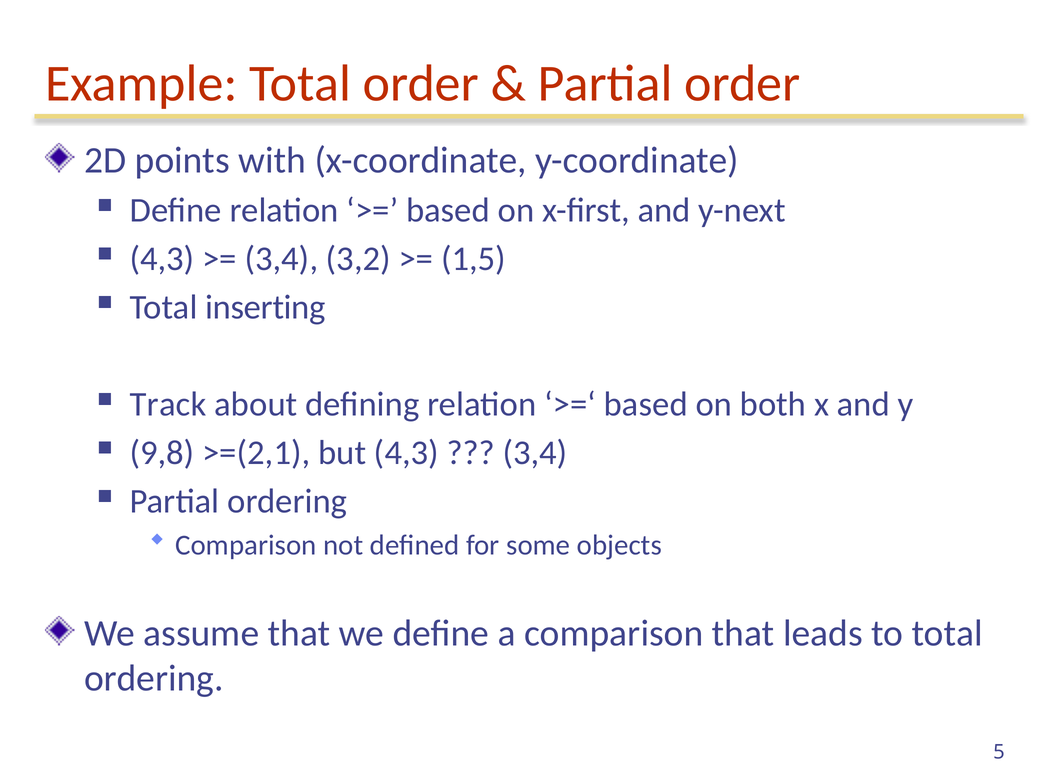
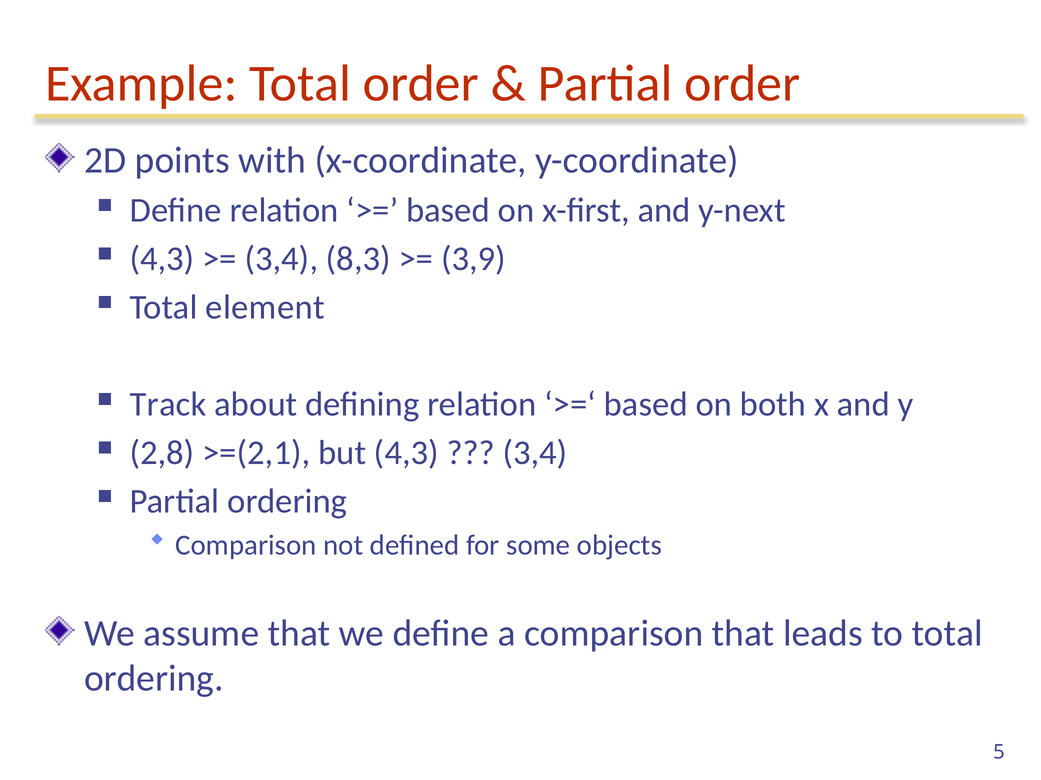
3,2: 3,2 -> 8,3 (358, 259)
1,5: 1,5 -> 3,9 (473, 259)
inserting: inserting -> element (265, 308)
9,8: 9,8 -> 2,8 (162, 453)
